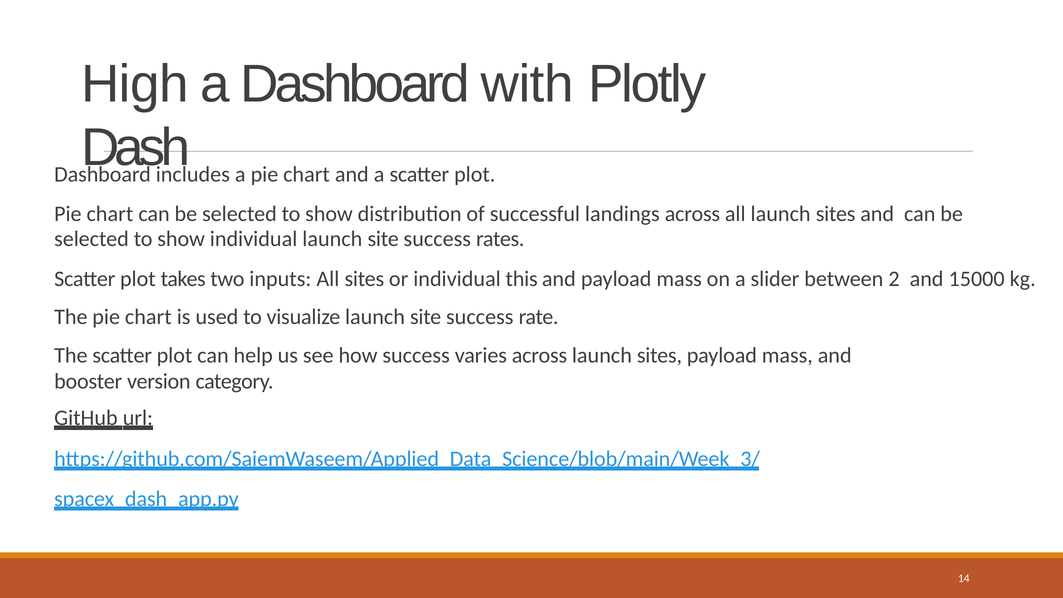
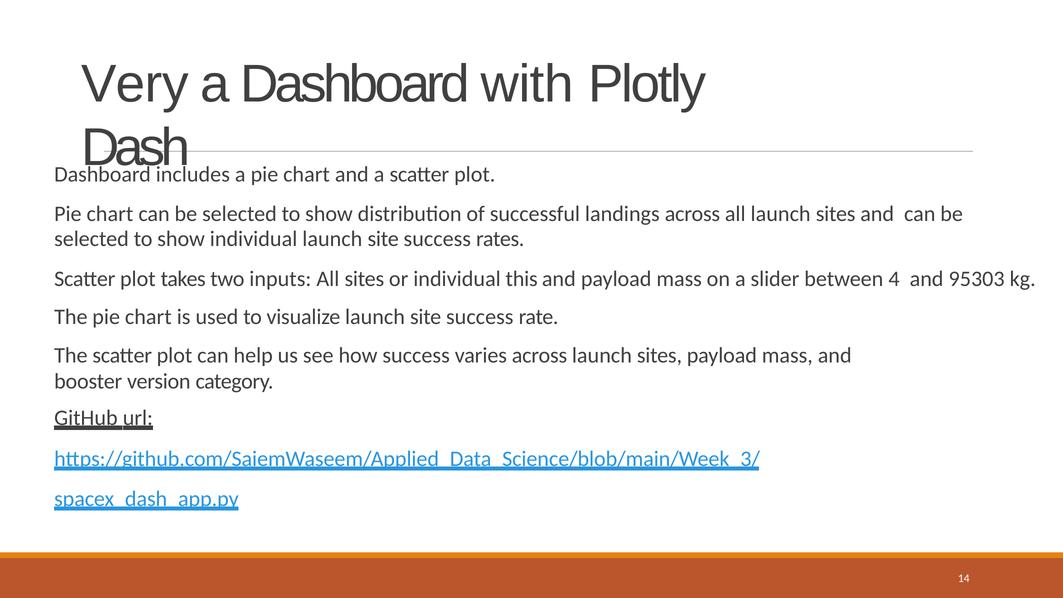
High: High -> Very (135, 84)
2: 2 -> 4 (894, 279)
15000: 15000 -> 95303 (977, 279)
